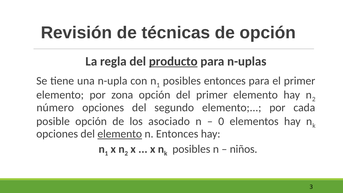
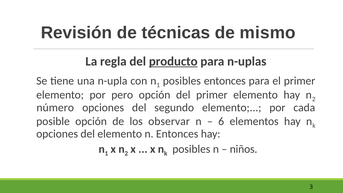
de opción: opción -> mismo (268, 33)
zona: zona -> pero (122, 95)
asociado: asociado -> observar (169, 121)
0: 0 -> 6 (221, 121)
elemento underline: present -> none (120, 134)
